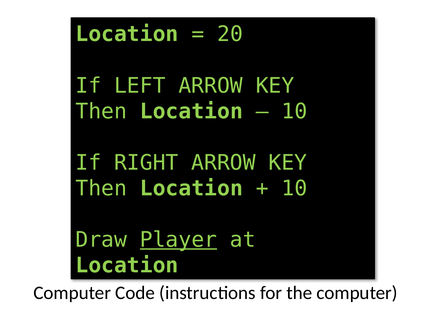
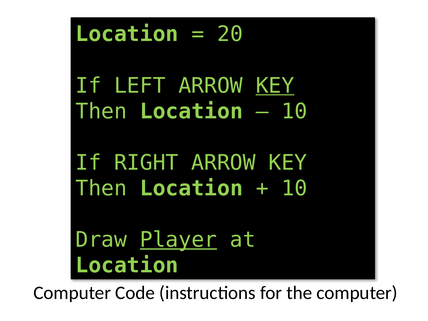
KEY underline: none -> present (275, 86)
